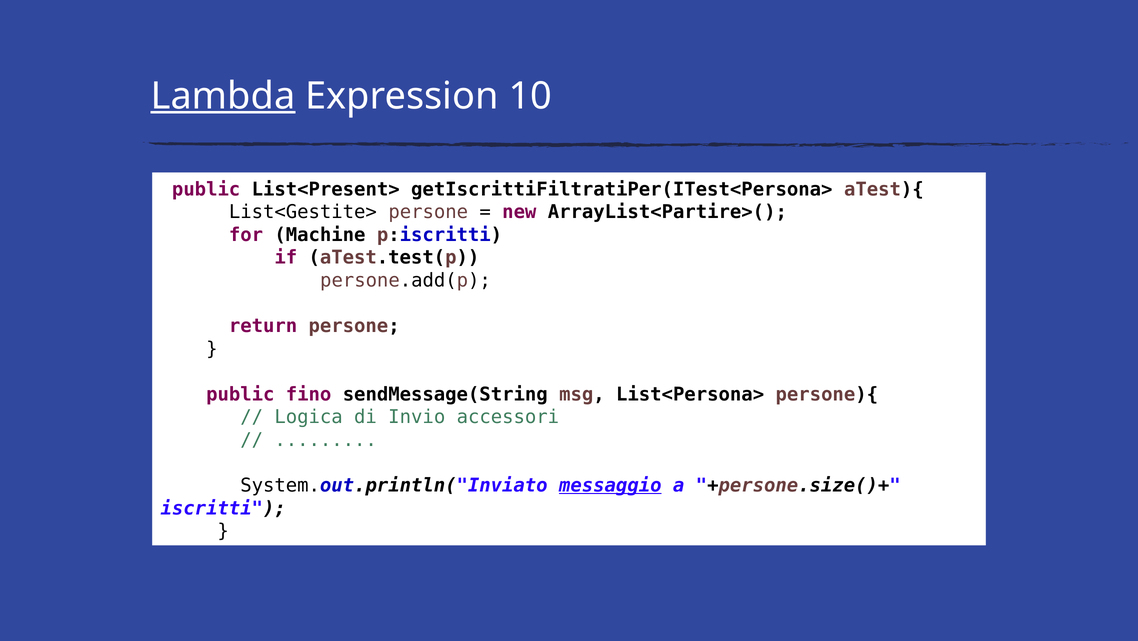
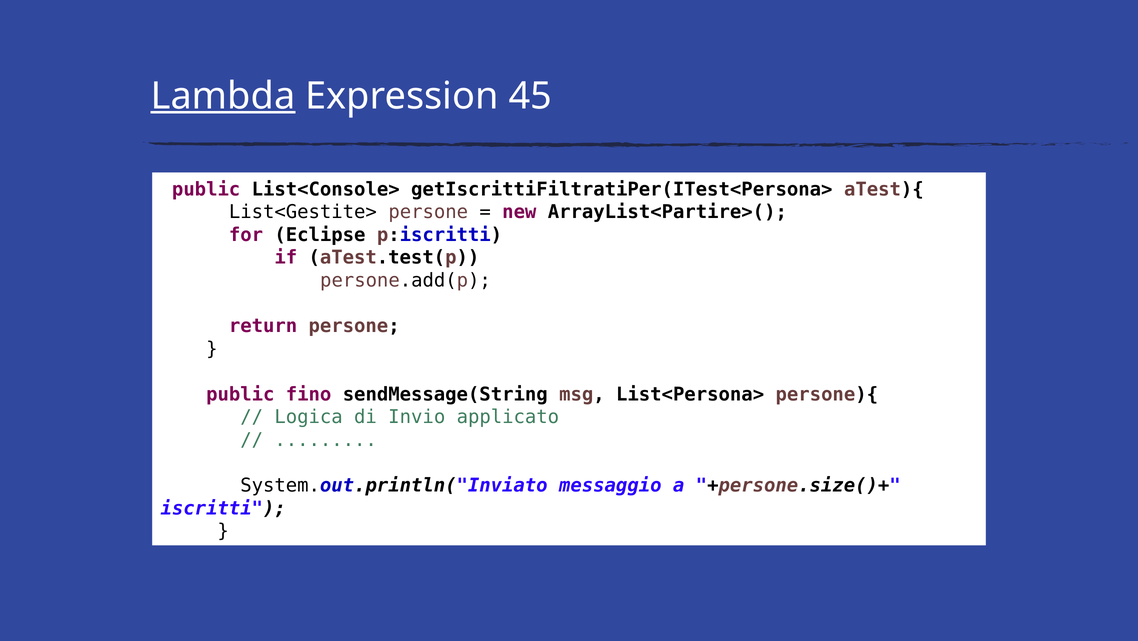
10: 10 -> 45 (530, 96)
List<Present>: List<Present> -> List<Console> (326, 189)
Machine: Machine -> Eclipse (320, 235)
accessori: accessori -> applicato (508, 417)
messaggio underline: present -> none (610, 485)
